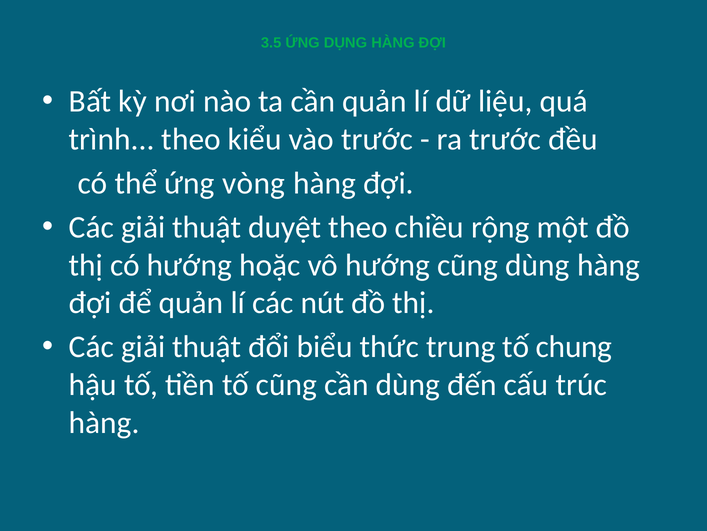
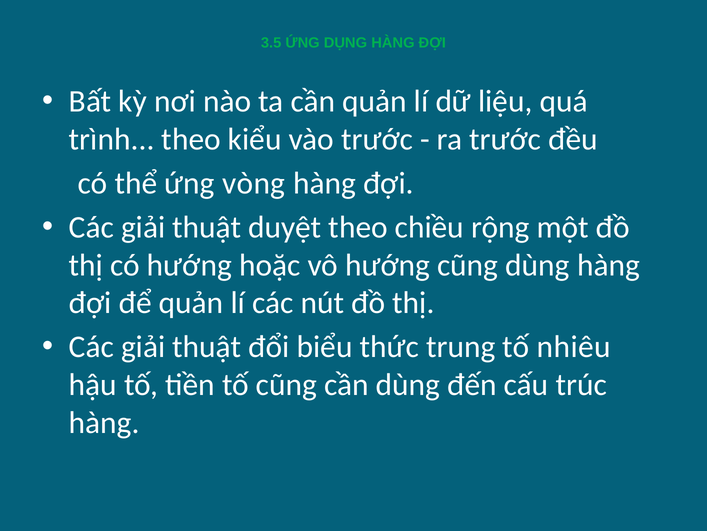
chung: chung -> nhiêu (574, 347)
